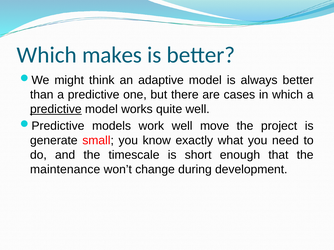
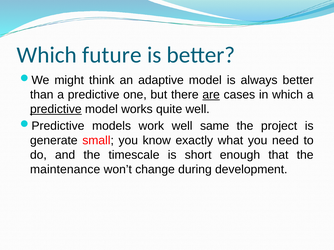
makes: makes -> future (112, 55)
are underline: none -> present (211, 95)
move: move -> same (215, 126)
